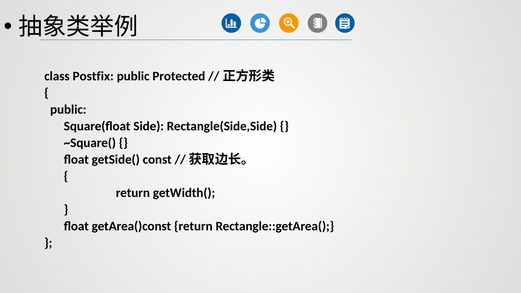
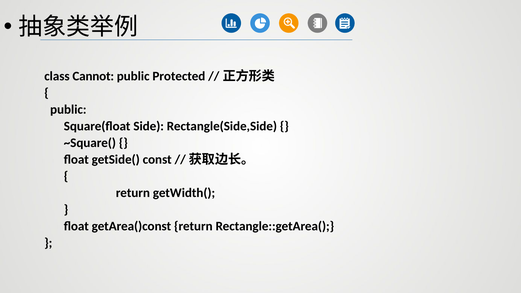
Postfix: Postfix -> Cannot (93, 76)
